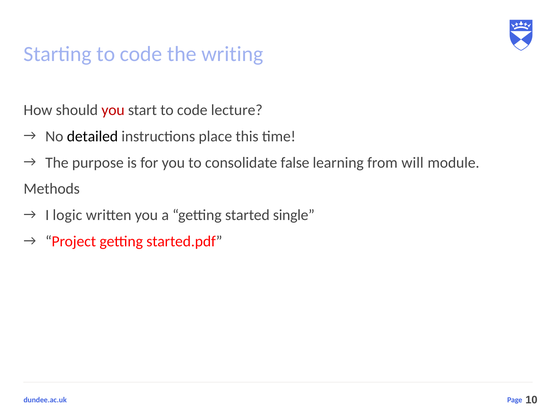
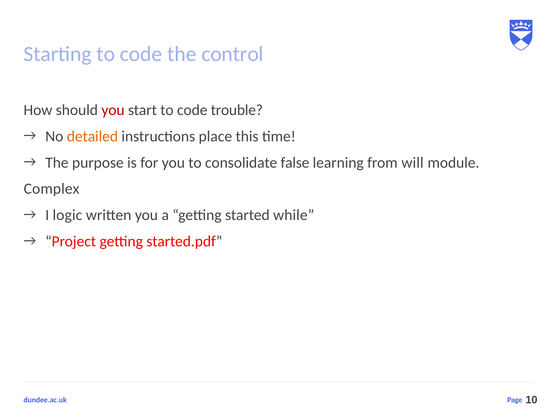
writing: writing -> control (232, 54)
lecture: lecture -> trouble (237, 110)
detailed colour: black -> orange (92, 136)
Methods: Methods -> Complex (52, 189)
single: single -> while (294, 215)
